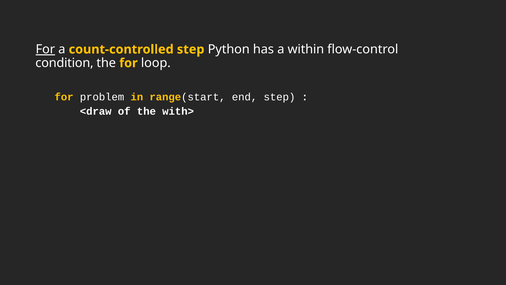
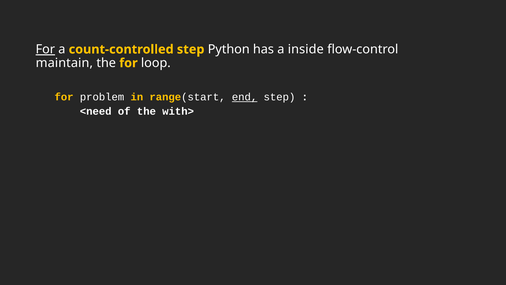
within: within -> inside (306, 49)
condition: condition -> maintain (64, 63)
end underline: none -> present (245, 97)
<draw: <draw -> <need (96, 111)
